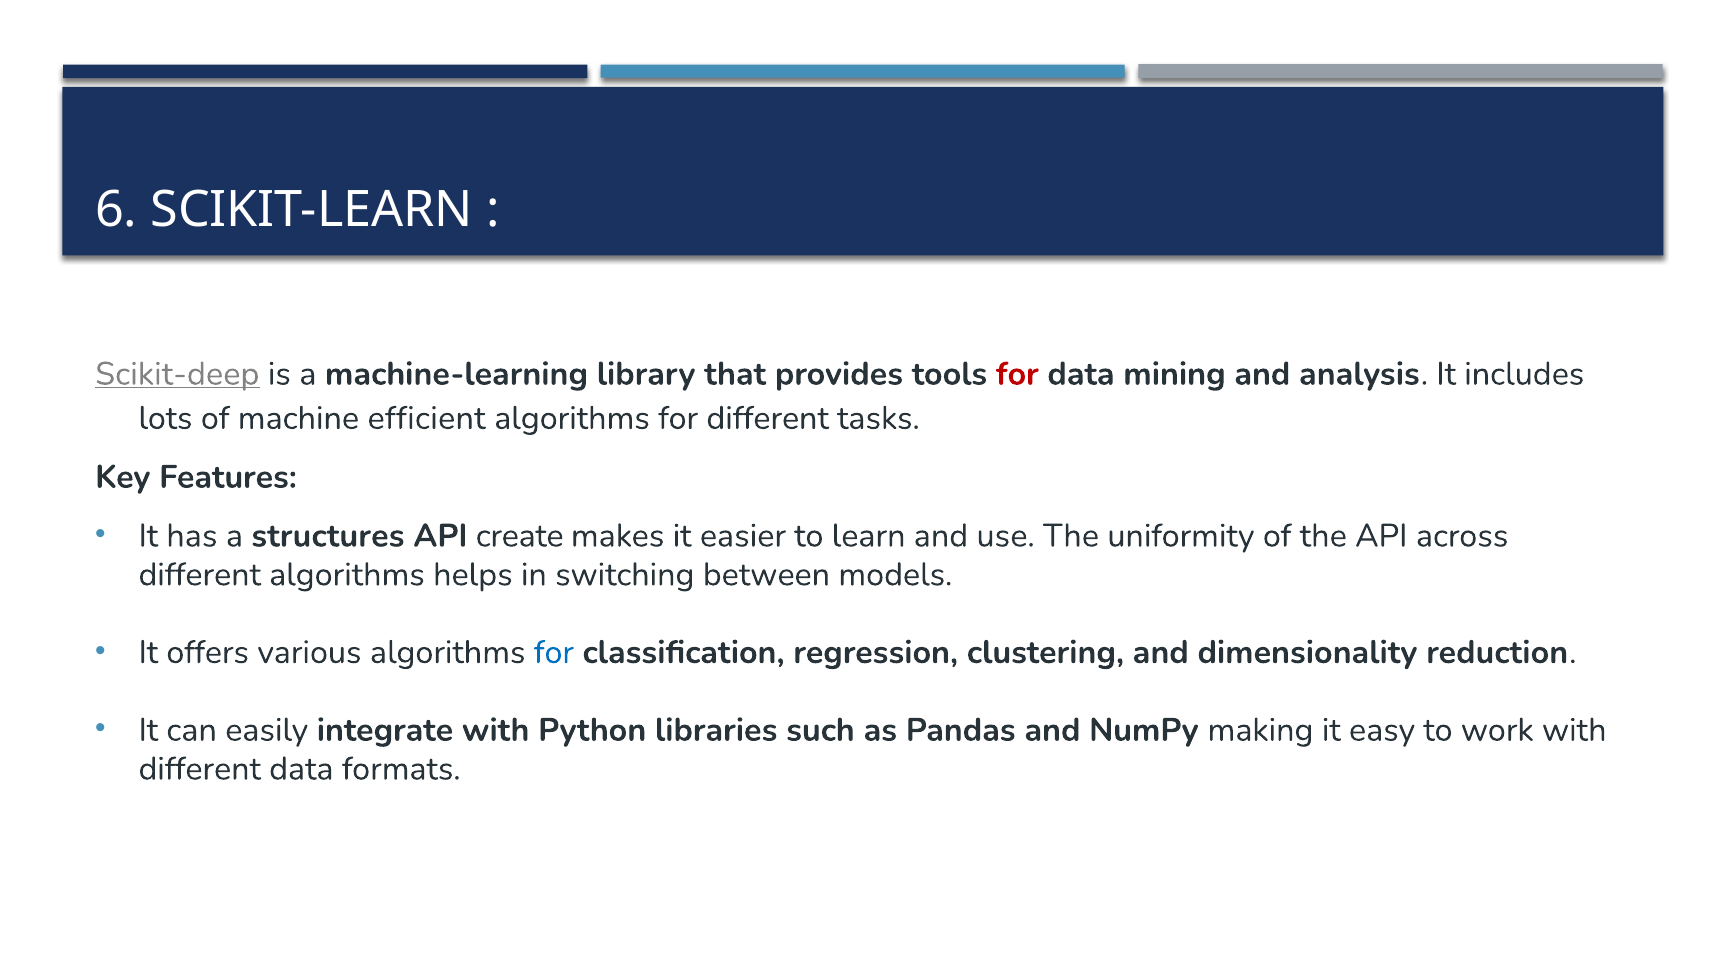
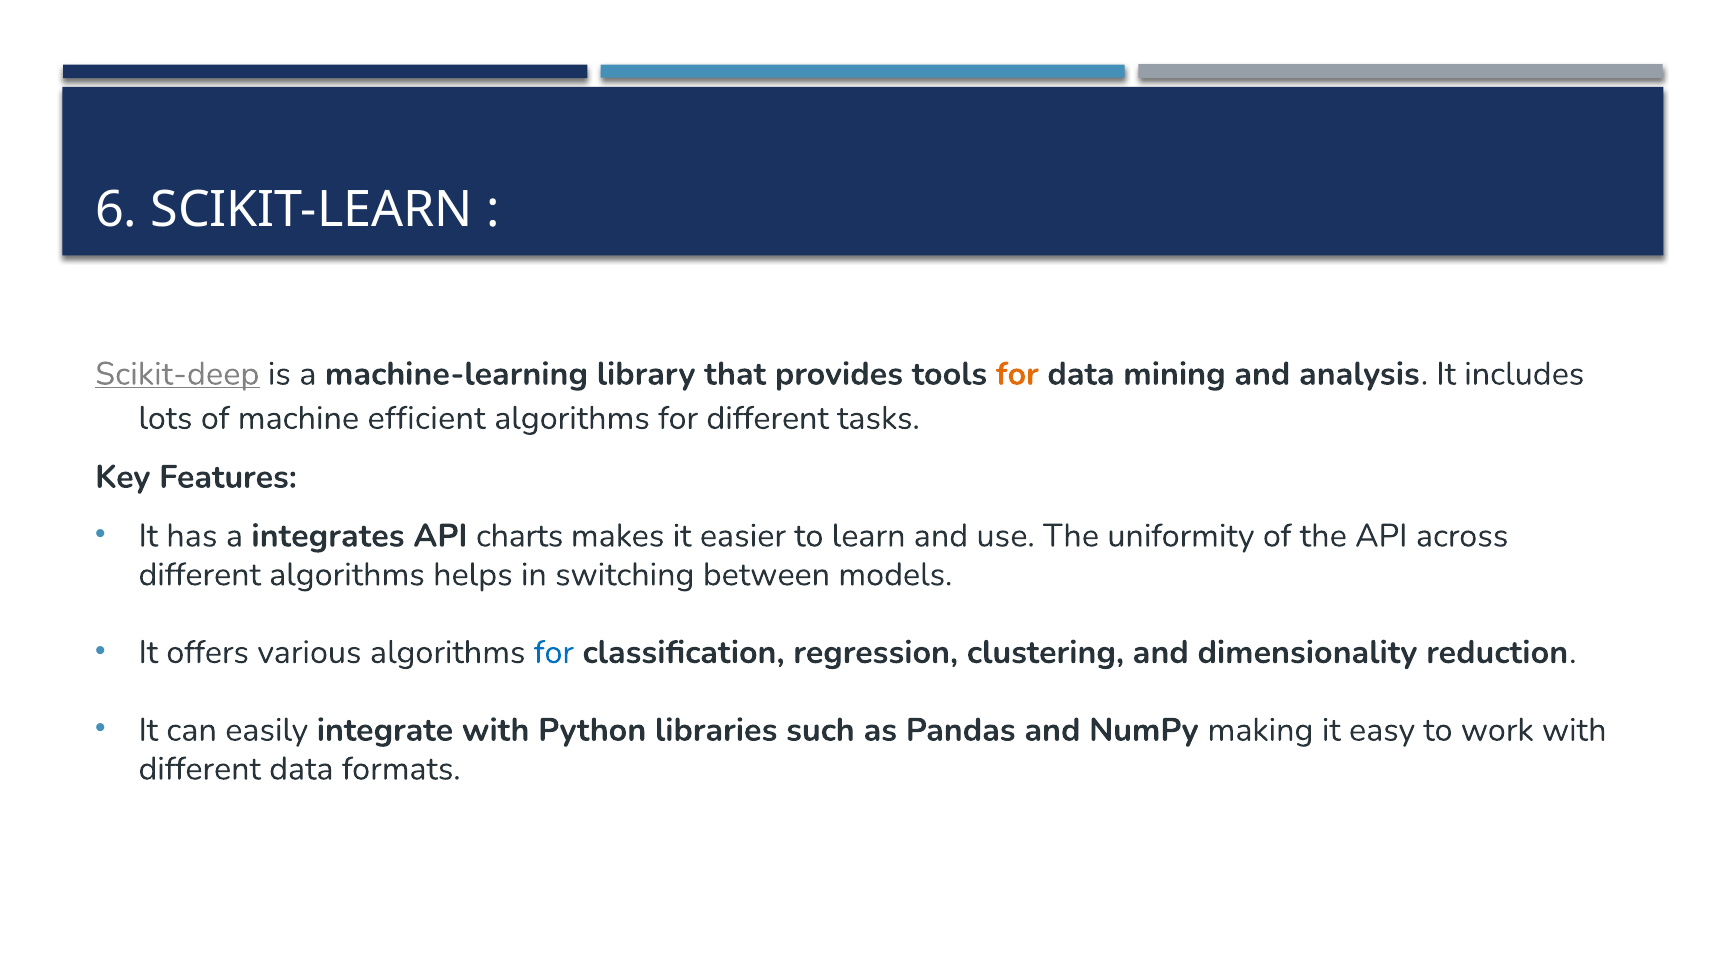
for colour: red -> orange (1017, 374)
structures: structures -> integrates (328, 536)
create: create -> charts (520, 536)
